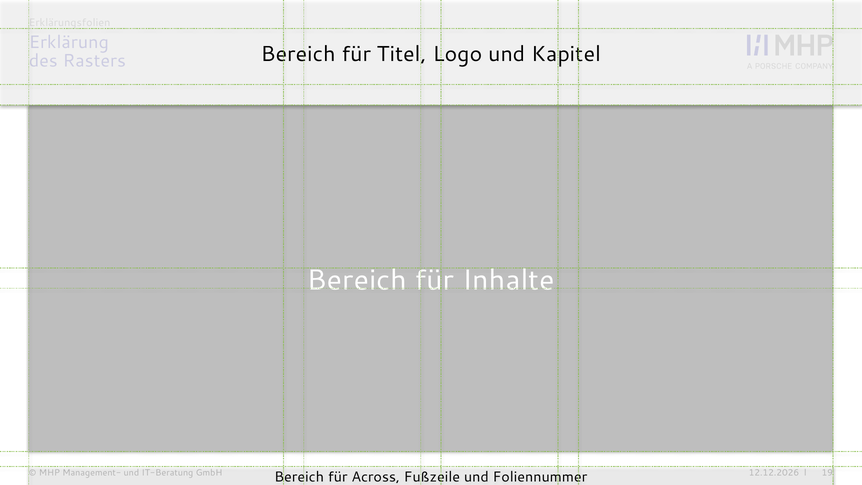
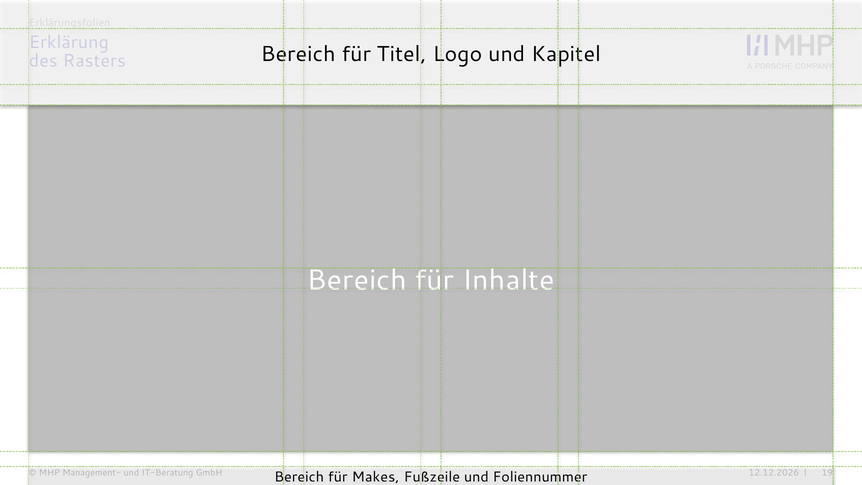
Across: Across -> Makes (376, 477)
